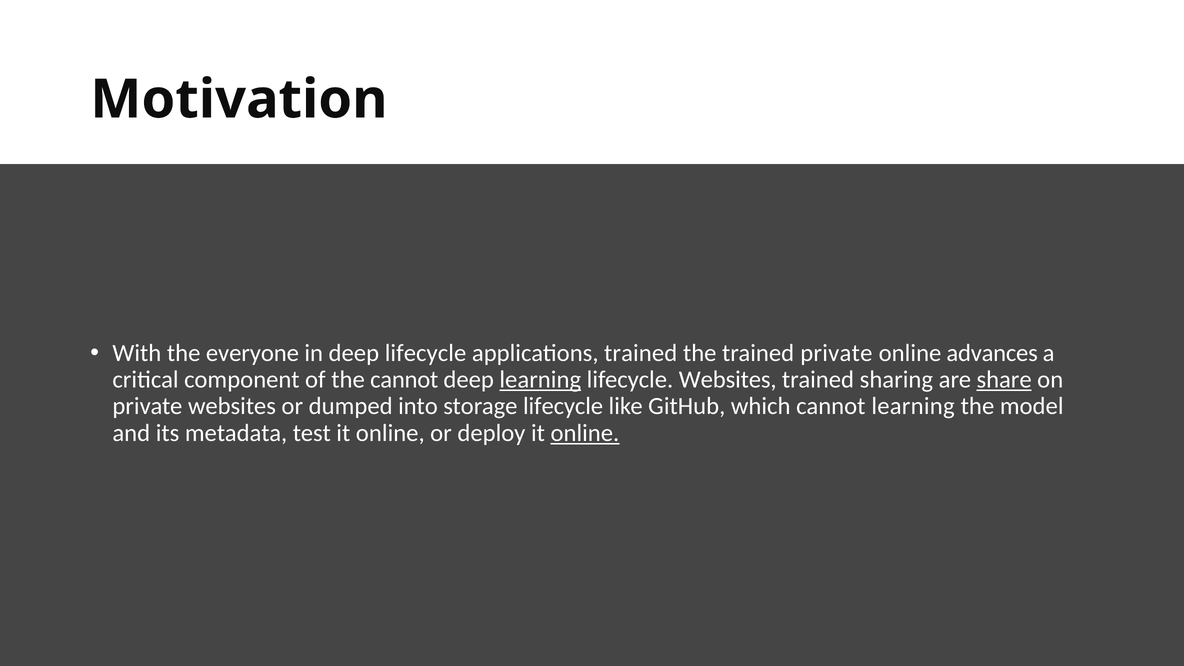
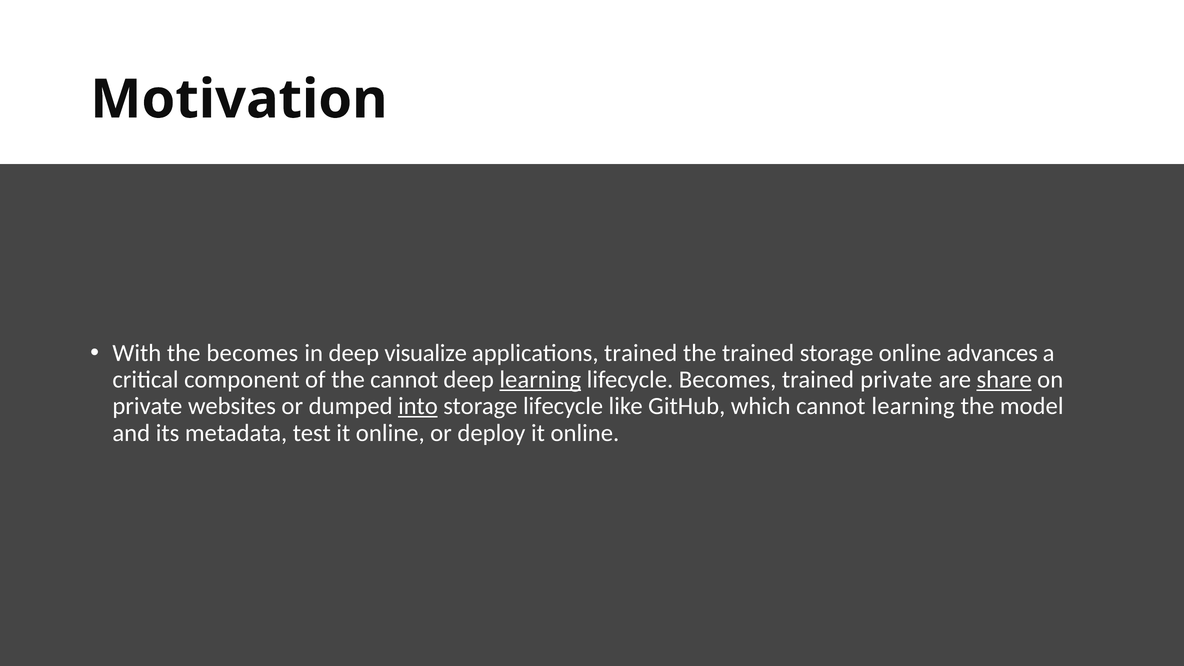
the everyone: everyone -> becomes (252, 353)
deep lifecycle: lifecycle -> visualize (426, 353)
trained private: private -> storage (837, 353)
lifecycle Websites: Websites -> Becomes (728, 380)
trained sharing: sharing -> private (896, 380)
into underline: none -> present (418, 406)
online underline: present -> none (585, 433)
